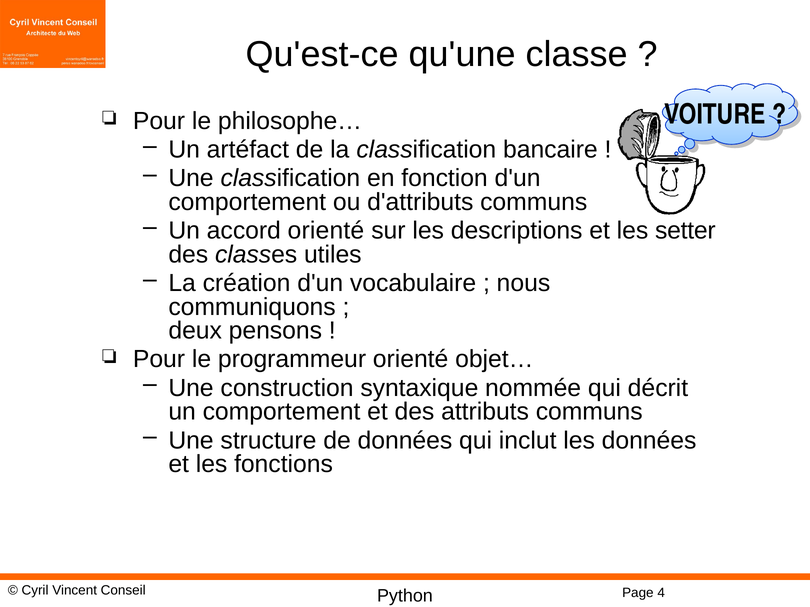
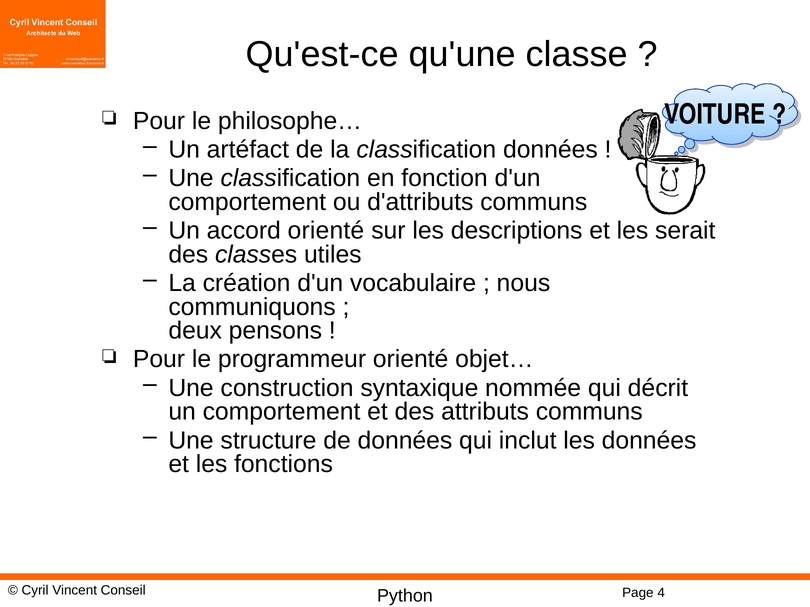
classification bancaire: bancaire -> données (550, 150)
setter: setter -> serait (685, 231)
